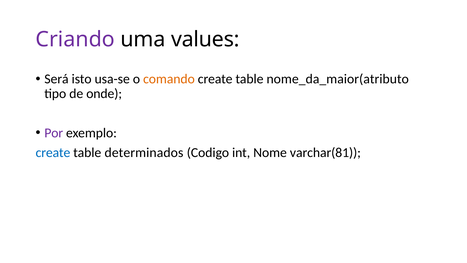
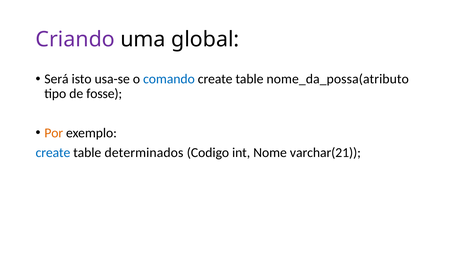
values: values -> global (205, 39)
comando colour: orange -> blue (169, 79)
nome_da_maior(atributo: nome_da_maior(atributo -> nome_da_possa(atributo (338, 79)
onde: onde -> fosse (104, 94)
Por colour: purple -> orange (54, 133)
varchar(81: varchar(81 -> varchar(21 (325, 152)
